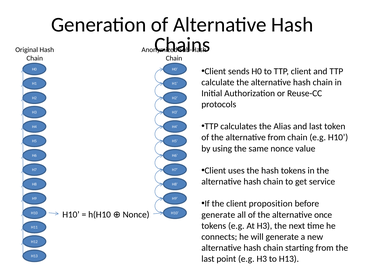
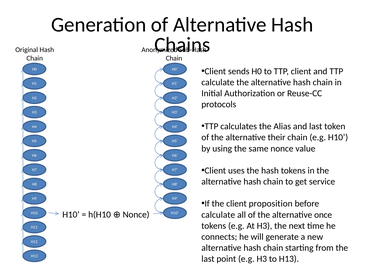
alternative from: from -> their (277, 137)
generate: generate -> calculate (218, 214)
